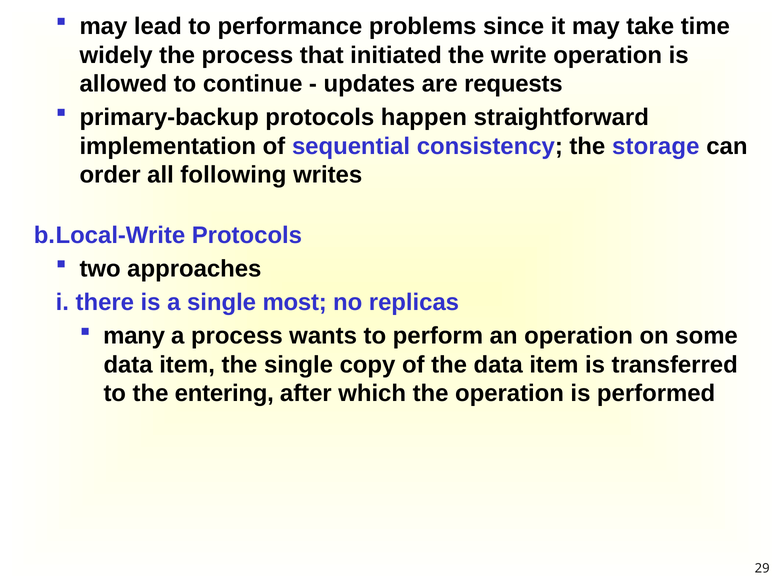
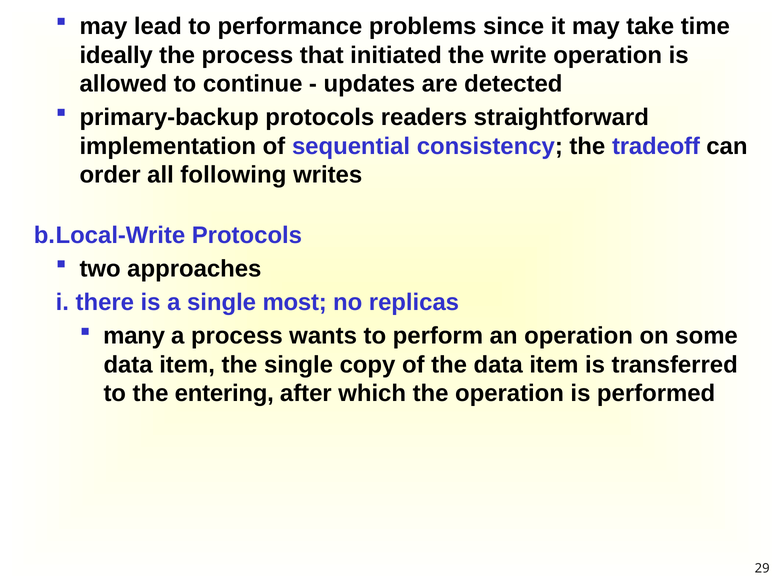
widely: widely -> ideally (116, 55)
requests: requests -> detected (513, 84)
happen: happen -> readers (424, 117)
storage: storage -> tradeoff (656, 146)
